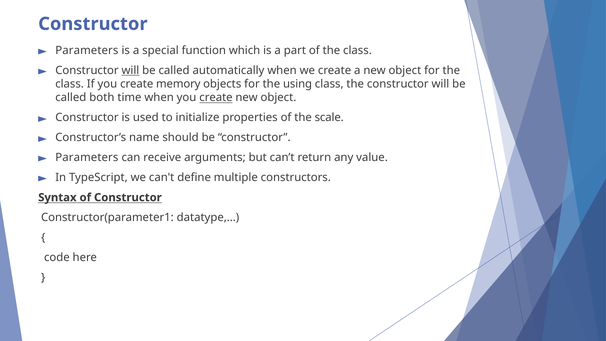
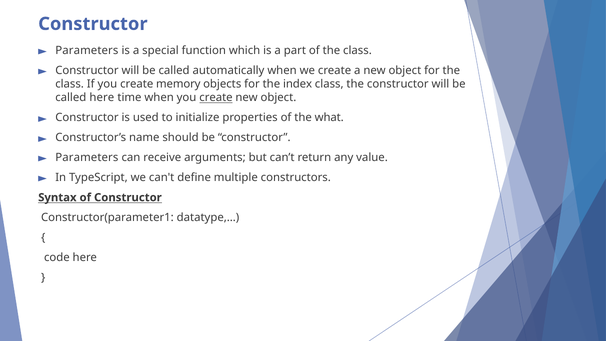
will underline: present -> none (130, 70)
using: using -> index (298, 84)
called both: both -> here (102, 98)
scale: scale -> what (329, 118)
